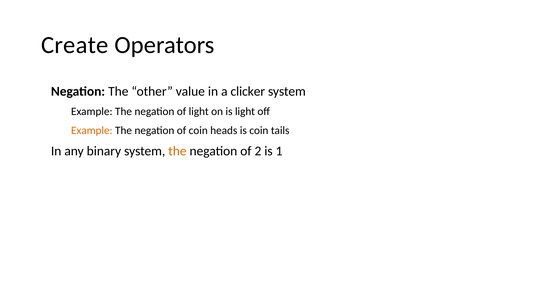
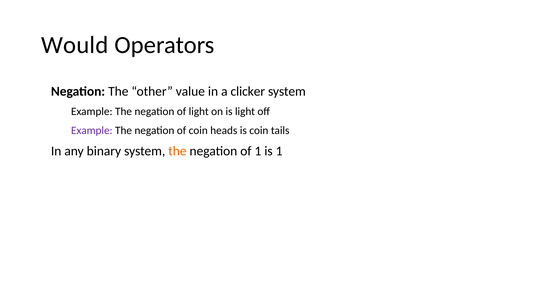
Create: Create -> Would (75, 45)
Example colour: orange -> purple (92, 131)
of 2: 2 -> 1 (258, 151)
